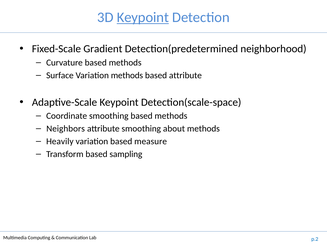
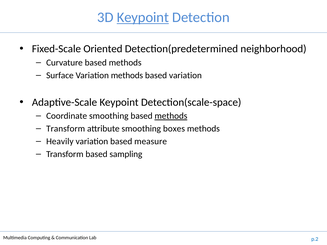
Gradient: Gradient -> Oriented (103, 49)
based attribute: attribute -> variation (185, 75)
methods underline: none -> present (171, 116)
Neighbors: Neighbors -> Transform (66, 129)
about: about -> boxes (174, 129)
